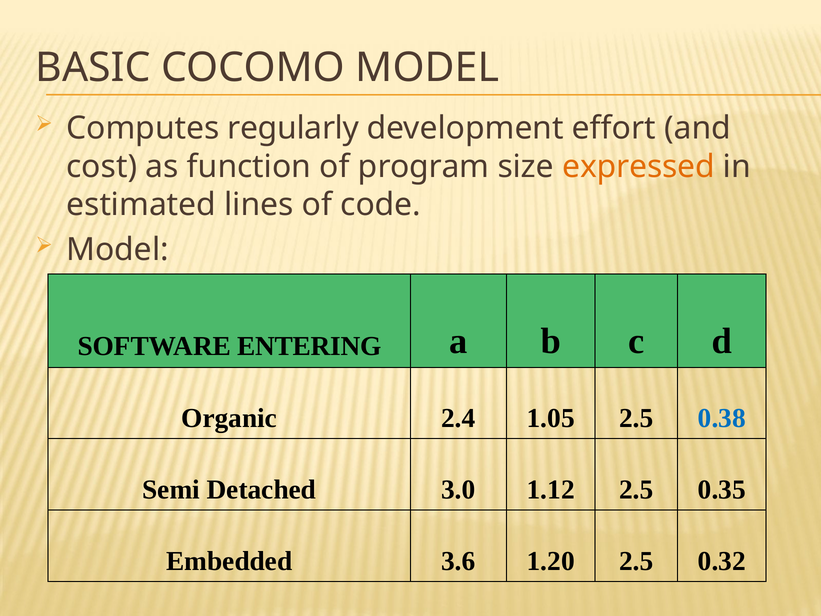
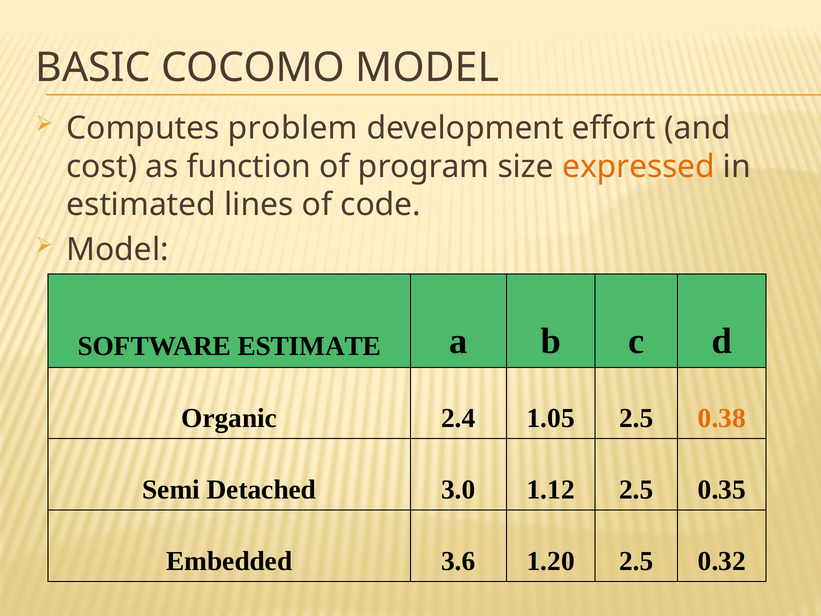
regularly: regularly -> problem (293, 128)
ENTERING: ENTERING -> ESTIMATE (309, 346)
0.38 colour: blue -> orange (722, 418)
